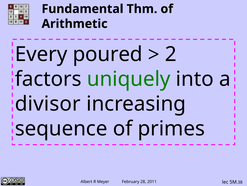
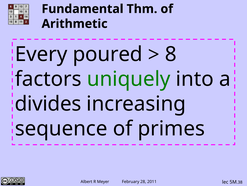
2: 2 -> 8 (171, 54)
divisor: divisor -> divides (48, 104)
